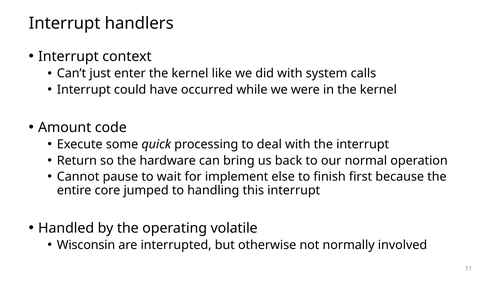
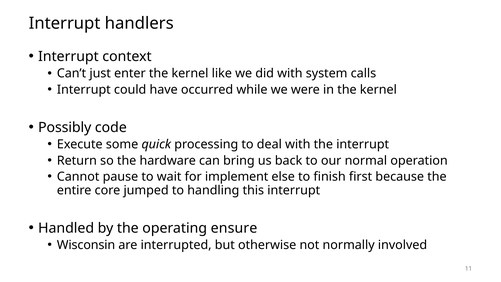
Amount: Amount -> Possibly (65, 127)
volatile: volatile -> ensure (234, 228)
